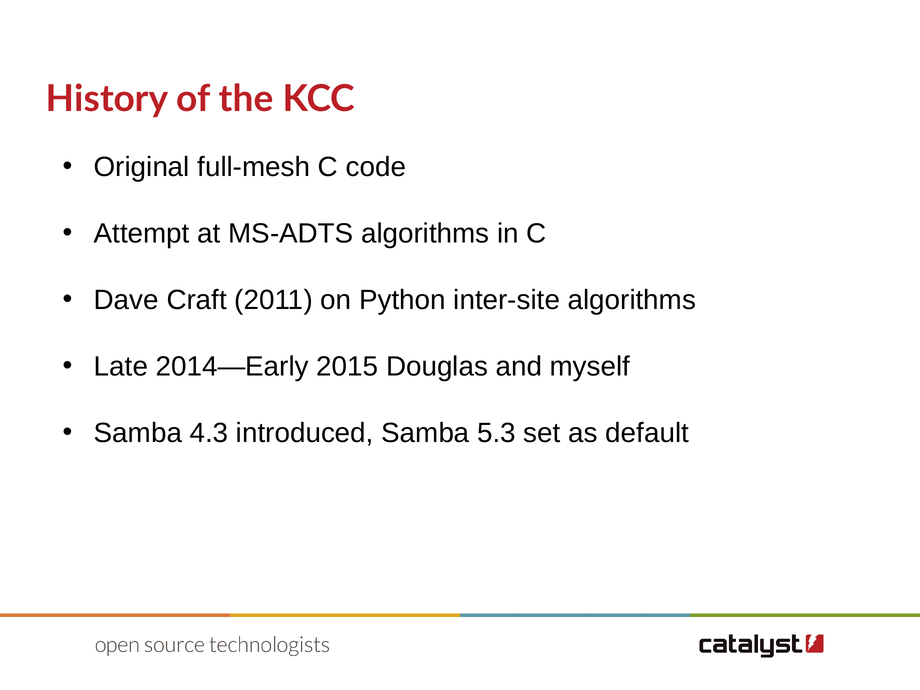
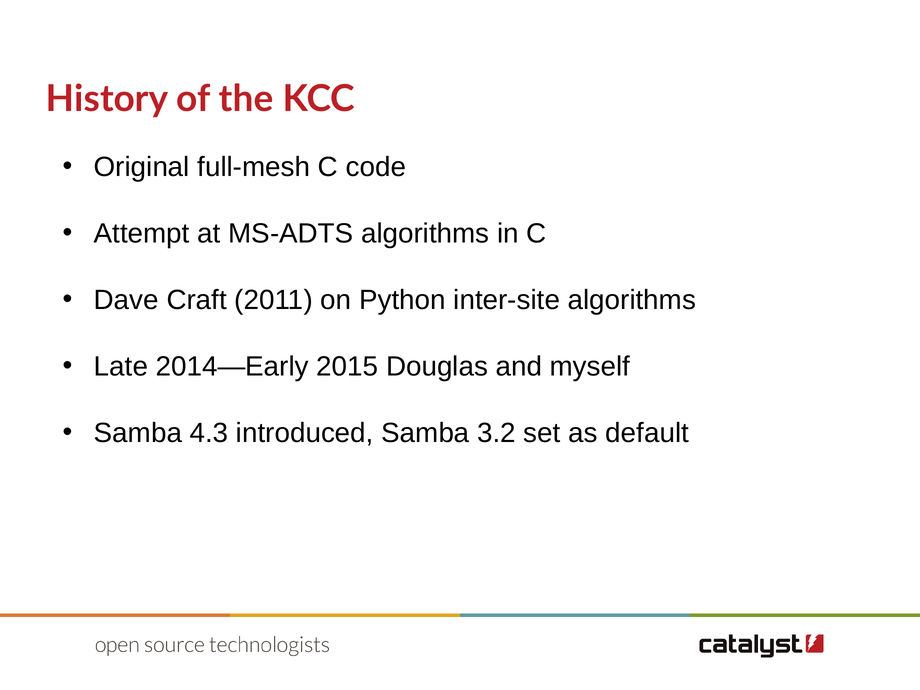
5.3: 5.3 -> 3.2 (497, 433)
